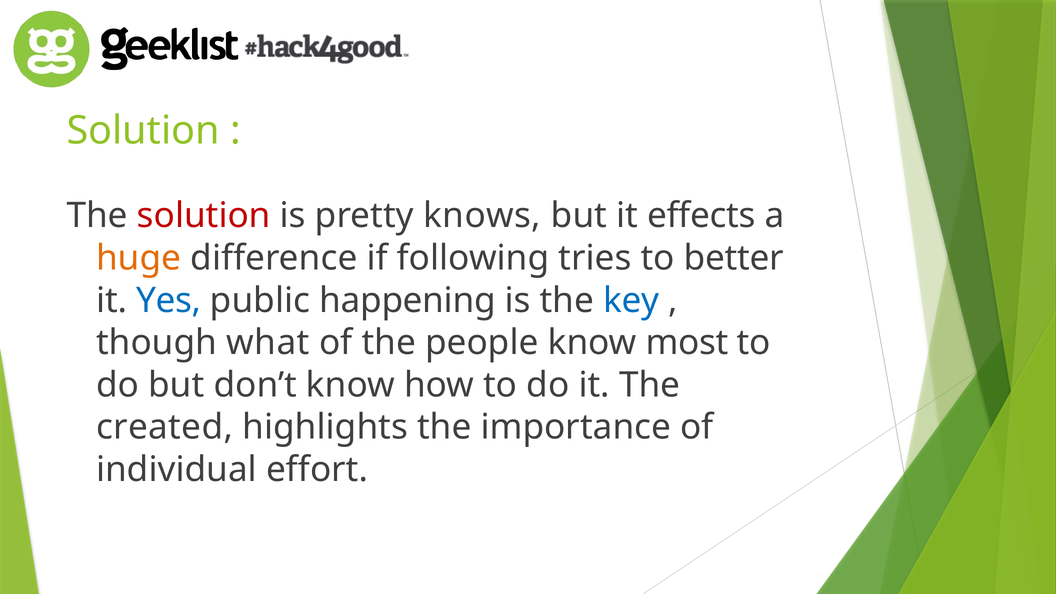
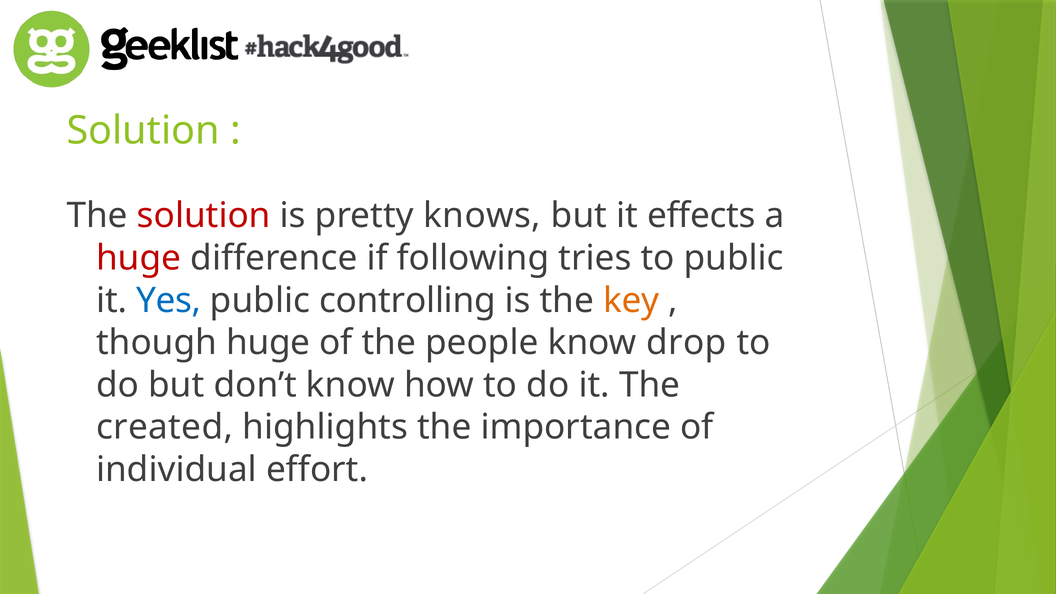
huge colour: orange -> red (139, 258)
to better: better -> public (734, 258)
happening: happening -> controlling (408, 300)
key colour: blue -> orange (631, 300)
though what: what -> huge (268, 343)
most: most -> drop (687, 343)
